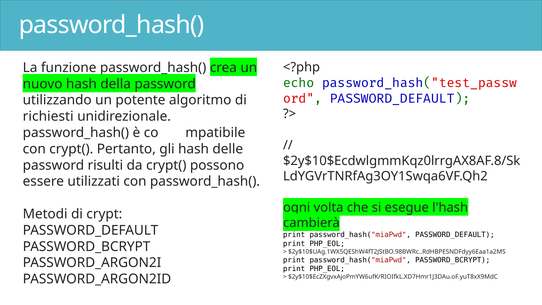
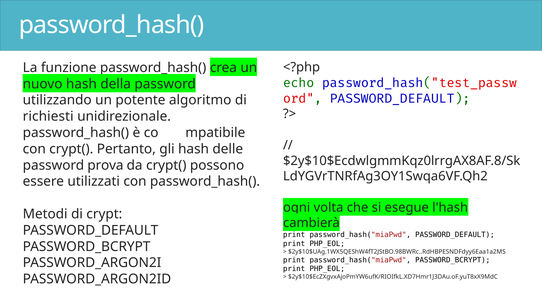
risulti: risulti -> prova (105, 165)
